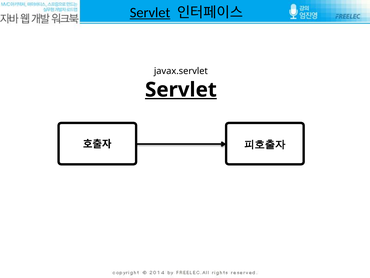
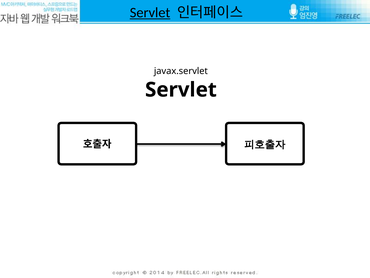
Servlet underline: present -> none (181, 90)
